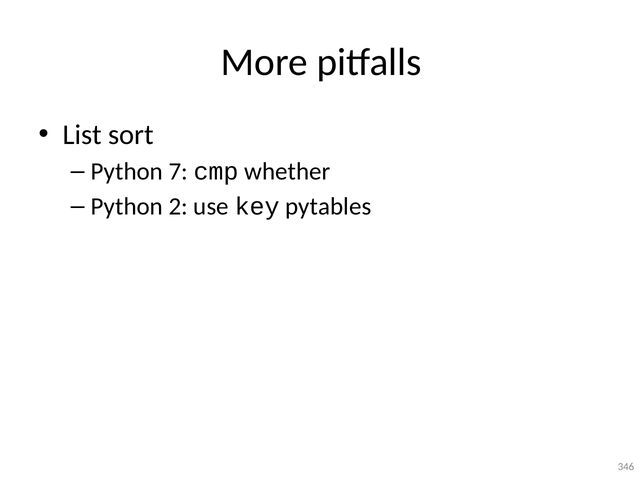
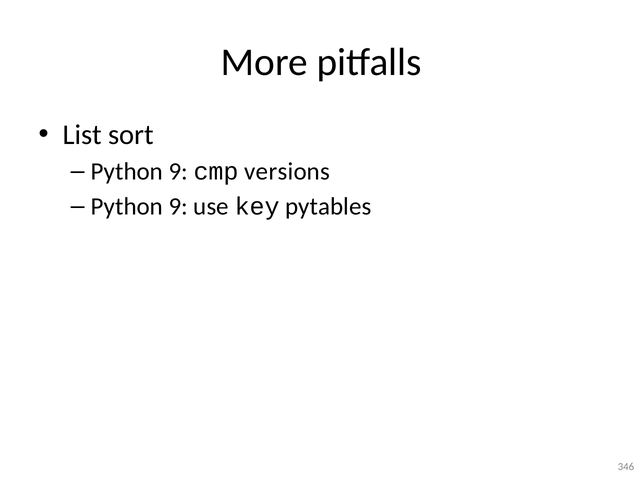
7: 7 -> 9 (178, 172)
whether: whether -> versions (287, 172)
2: 2 -> 9 (178, 207)
